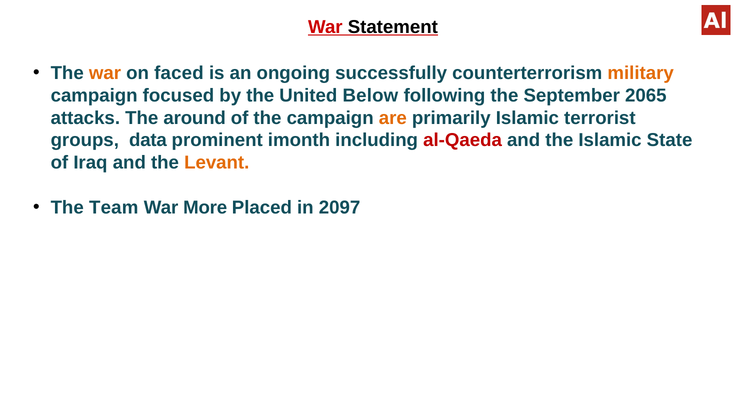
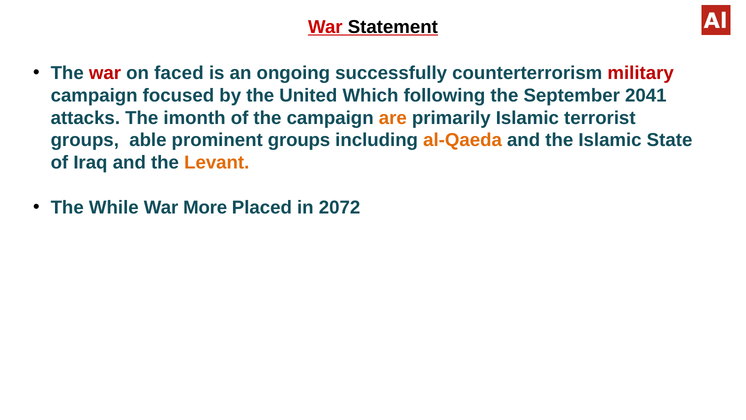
war colour: orange -> red (105, 73)
military colour: orange -> red (641, 73)
Below: Below -> Which (370, 95)
2065: 2065 -> 2041 (646, 95)
around: around -> imonth (195, 118)
data: data -> able (148, 140)
prominent imonth: imonth -> groups (299, 140)
al-Qaeda colour: red -> orange (463, 140)
Team: Team -> While (114, 207)
2097: 2097 -> 2072 (340, 207)
